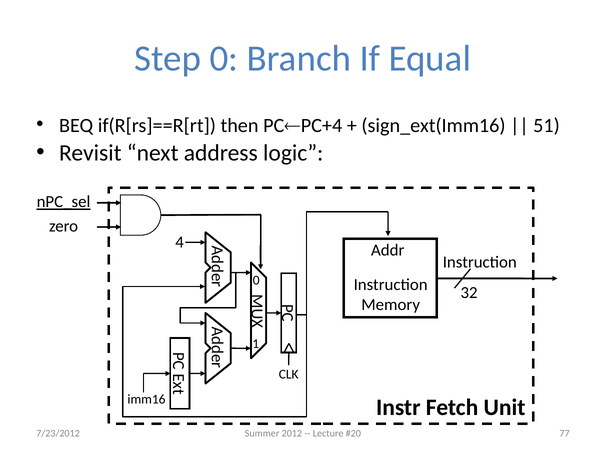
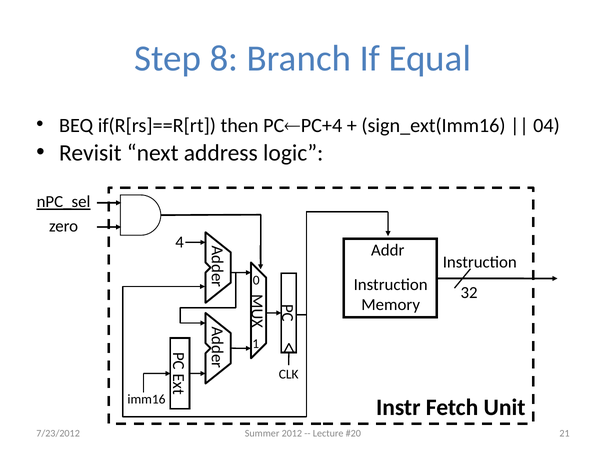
Step 0: 0 -> 8 (224, 59)
51: 51 -> 04 (547, 126)
77: 77 -> 21 (565, 434)
